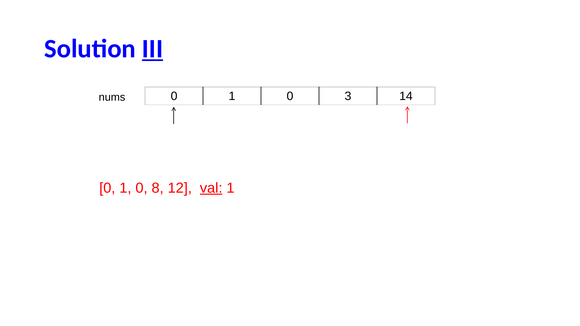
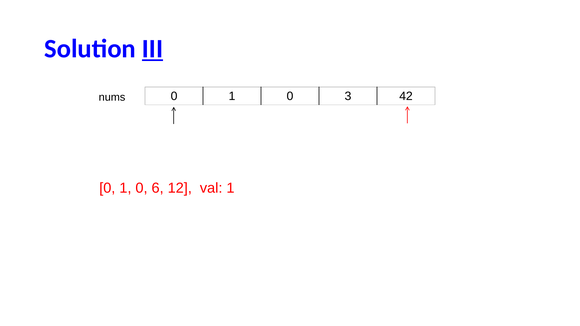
14: 14 -> 42 (406, 96)
8: 8 -> 6 (158, 188)
val underline: present -> none (211, 188)
